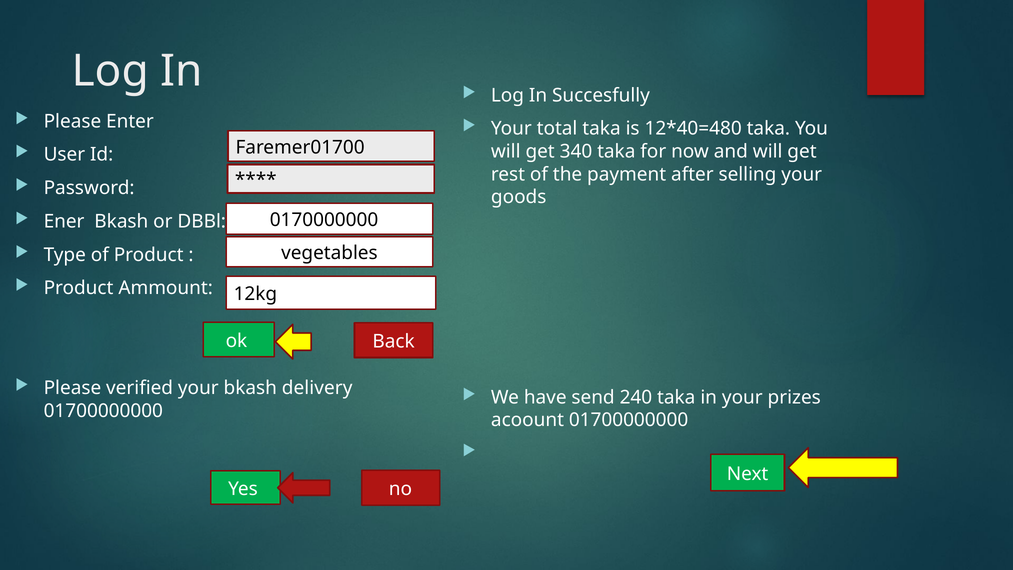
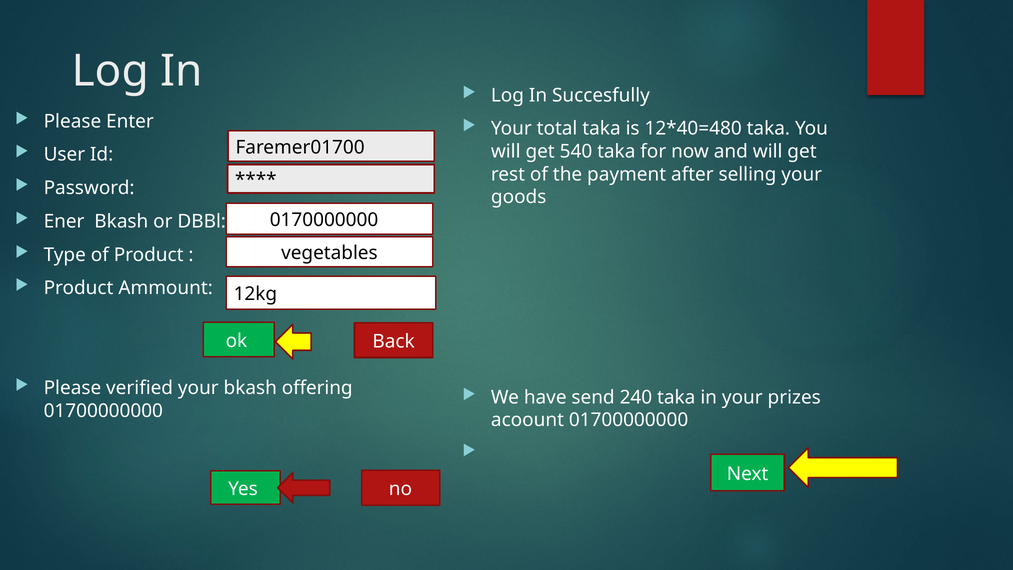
340: 340 -> 540 (576, 151)
delivery: delivery -> offering (317, 388)
